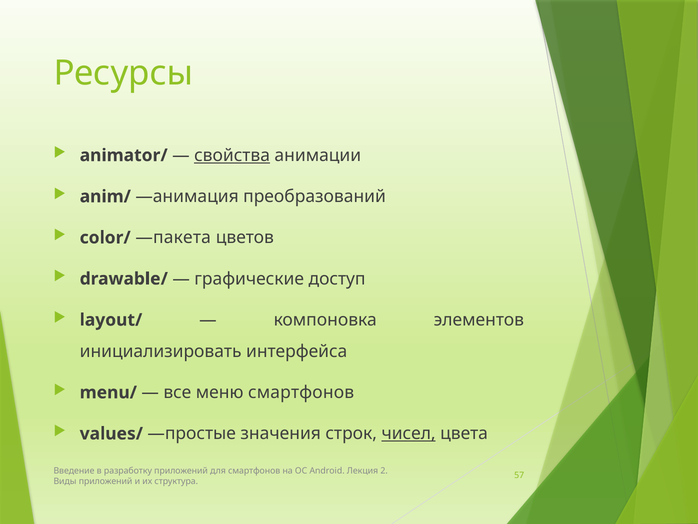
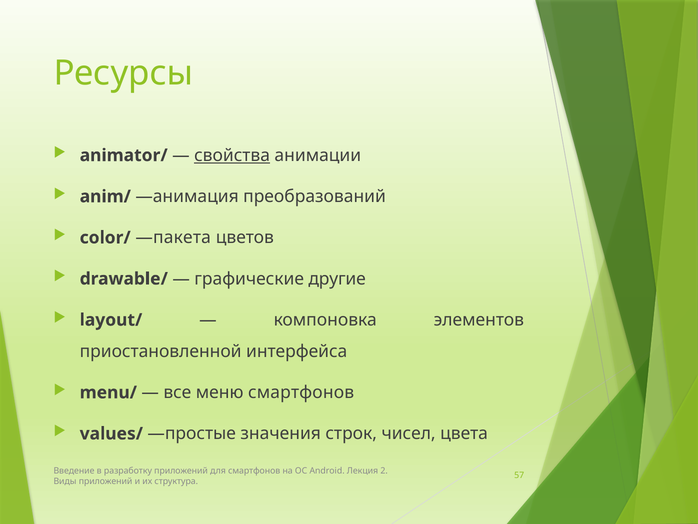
доступ: доступ -> другие (337, 279)
инициализировать: инициализировать -> приостановленной (161, 351)
чисел underline: present -> none (409, 433)
